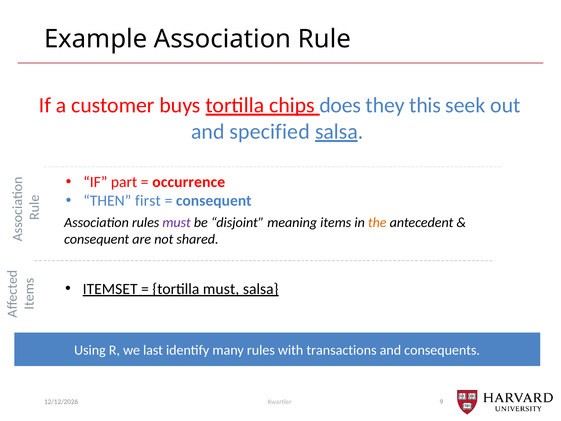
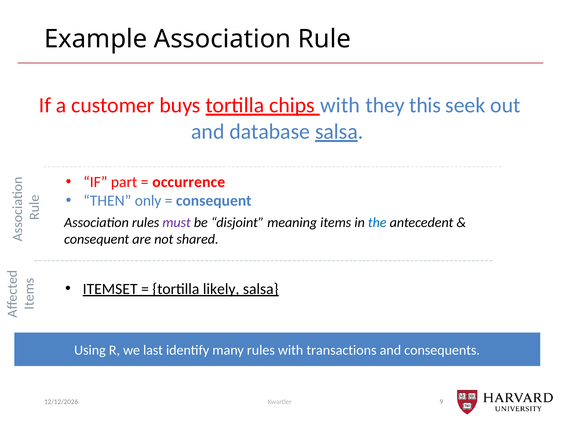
chips does: does -> with (340, 105)
specified: specified -> database (270, 131)
first: first -> only (148, 201)
the colour: orange -> blue (377, 222)
tortilla must: must -> likely (221, 289)
